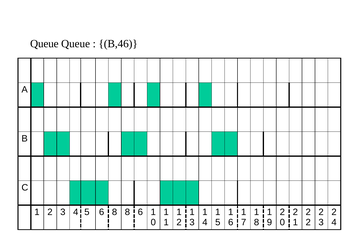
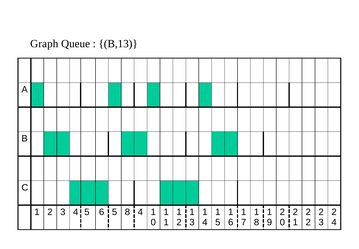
Queue: Queue -> Graph (44, 44)
B,46: B,46 -> B,13 (118, 44)
6 8: 8 -> 5 (115, 212)
8 6: 6 -> 4 (140, 212)
